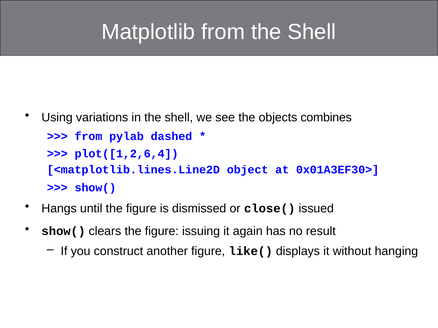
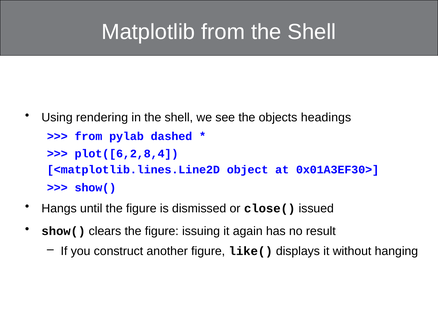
variations: variations -> rendering (102, 118)
combines: combines -> headings (326, 118)
plot([1,2,6,4: plot([1,2,6,4 -> plot([6,2,8,4 (127, 154)
